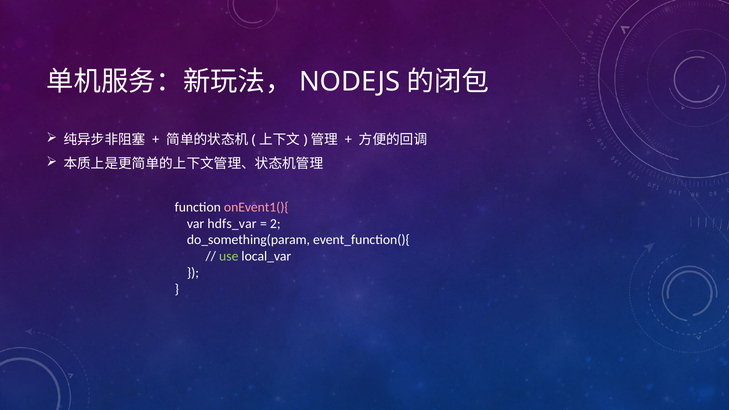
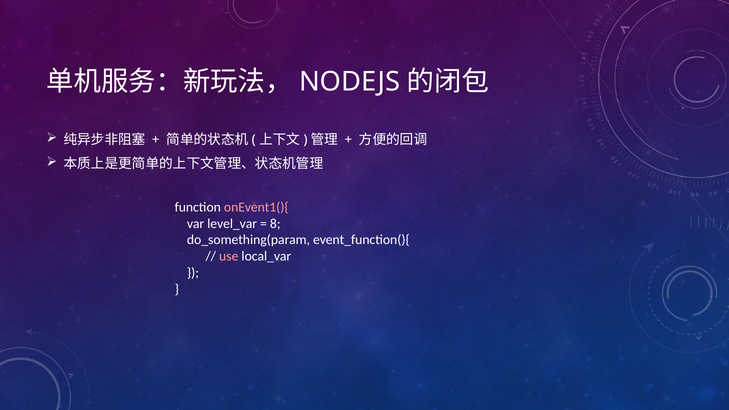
hdfs_var: hdfs_var -> level_var (232, 224)
2: 2 -> 8 (275, 224)
use colour: light green -> pink (229, 256)
